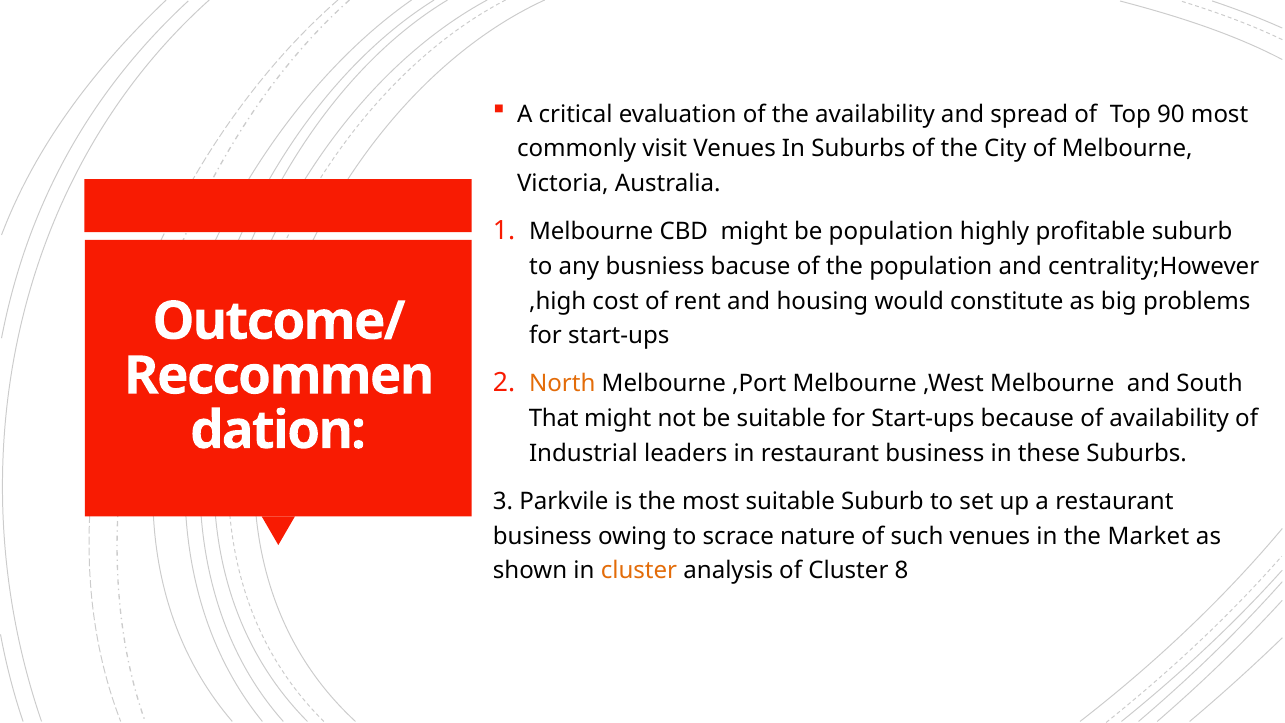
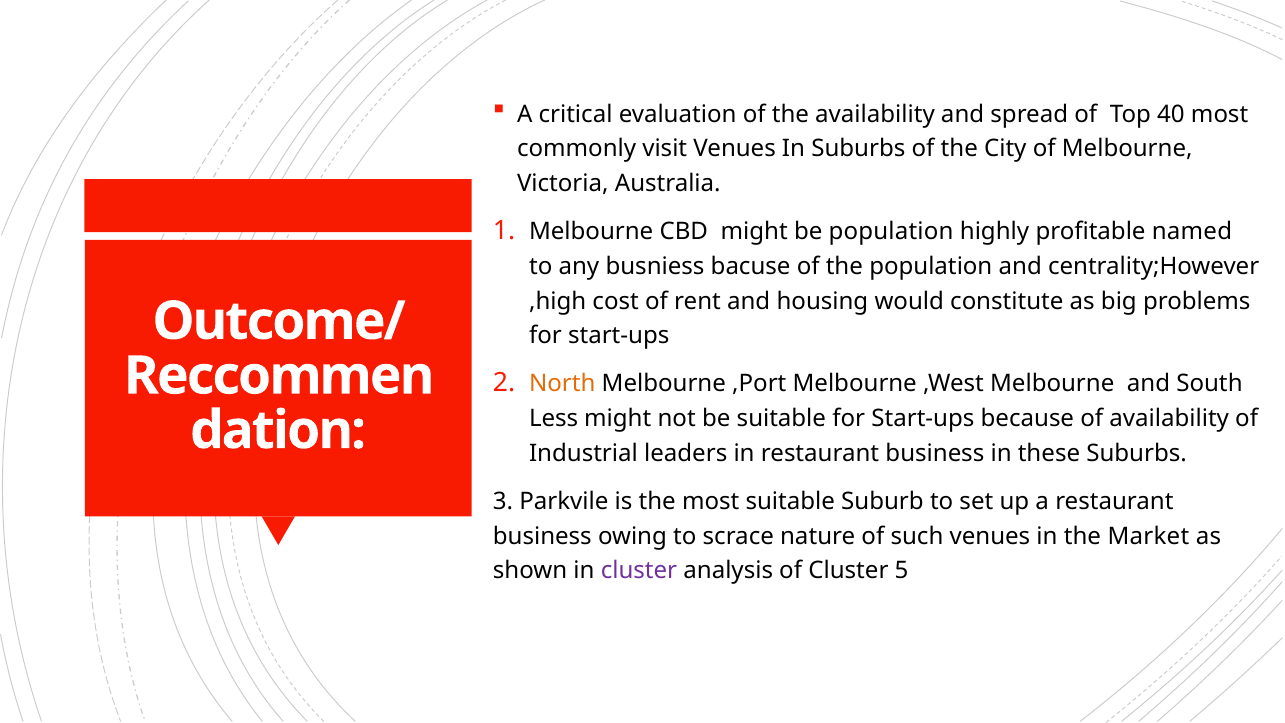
90: 90 -> 40 (1171, 114)
profitable suburb: suburb -> named (1192, 232)
That: That -> Less (554, 419)
cluster colour: orange -> purple (639, 571)
8: 8 -> 5 (901, 571)
